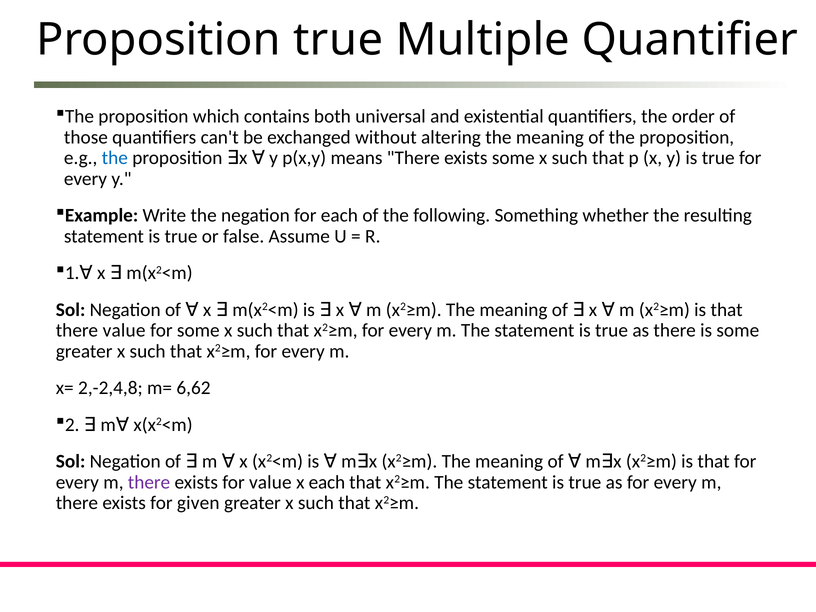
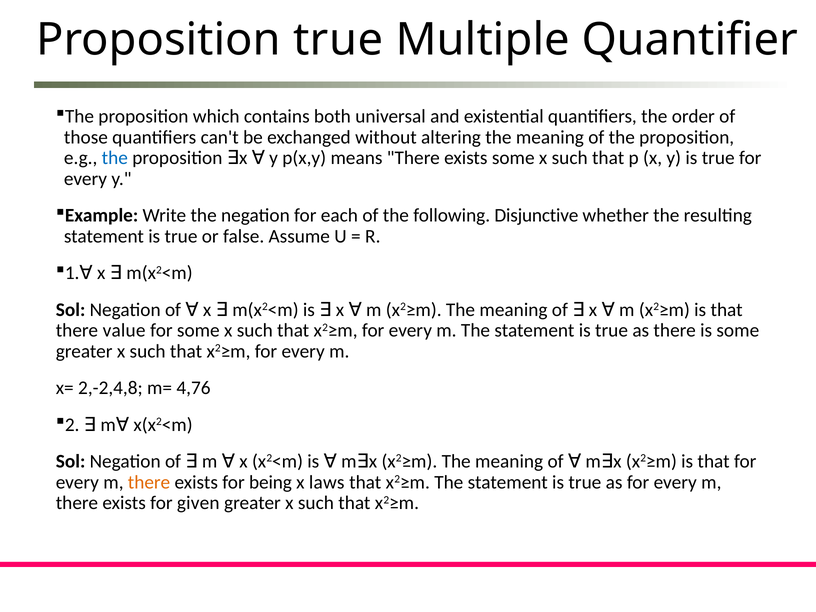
Something: Something -> Disjunctive (536, 216)
6,62: 6,62 -> 4,76 (194, 388)
there colour: purple -> orange (149, 482)
for value: value -> being (270, 482)
x each: each -> laws (327, 482)
